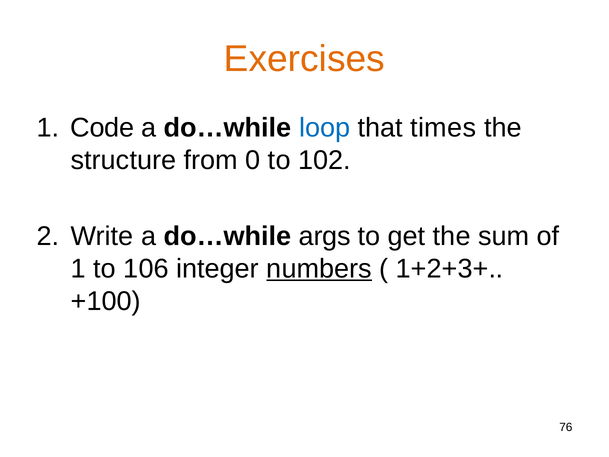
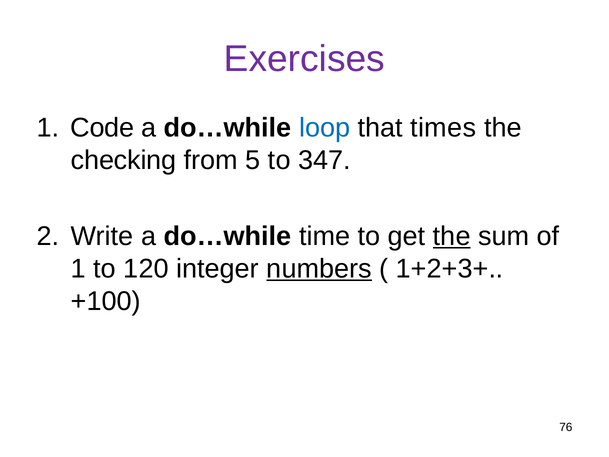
Exercises colour: orange -> purple (304, 59)
structure: structure -> checking (124, 160)
0: 0 -> 5 (253, 160)
102: 102 -> 347 (324, 160)
args: args -> time (325, 236)
the underline: none -> present (452, 236)
106: 106 -> 120 (146, 269)
